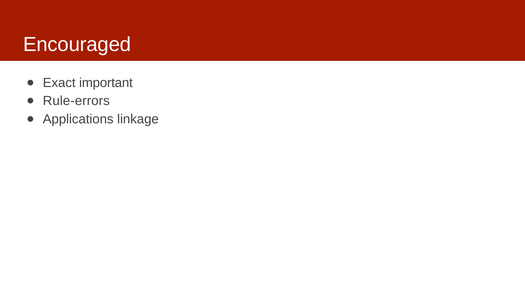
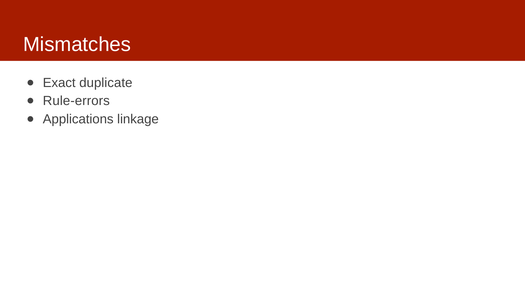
Encouraged: Encouraged -> Mismatches (77, 44)
important: important -> duplicate (106, 83)
